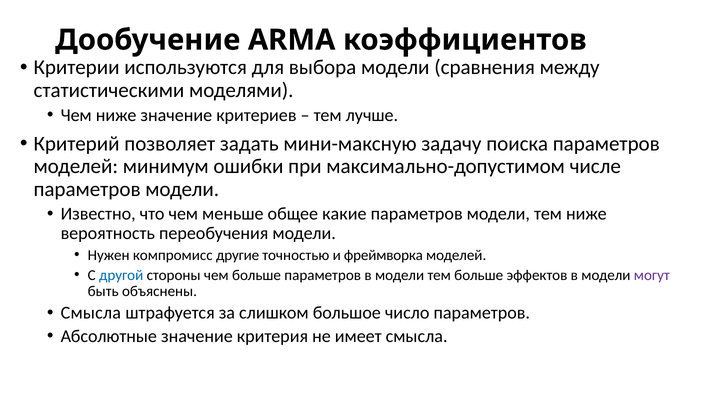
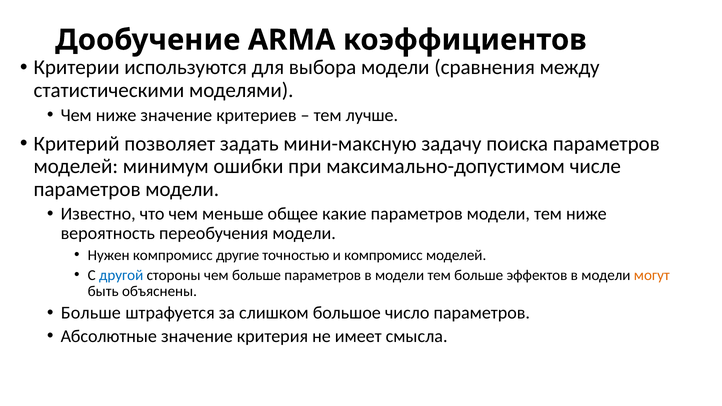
и фреймворка: фреймворка -> компромисс (383, 255)
могут colour: purple -> orange (652, 275)
Смысла: Смысла -> Больше (91, 313)
